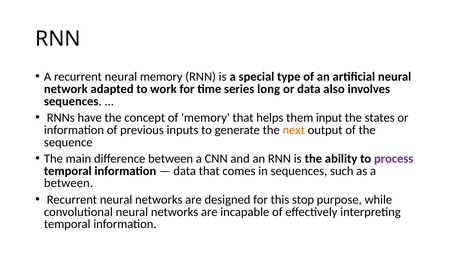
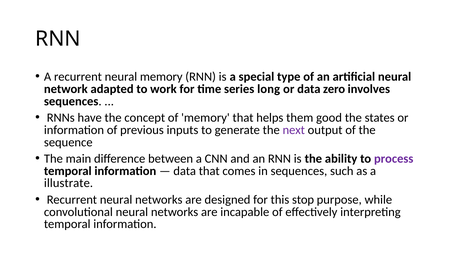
also: also -> zero (334, 89)
input: input -> good (329, 118)
next colour: orange -> purple (294, 130)
between: between -> illustrate (69, 183)
